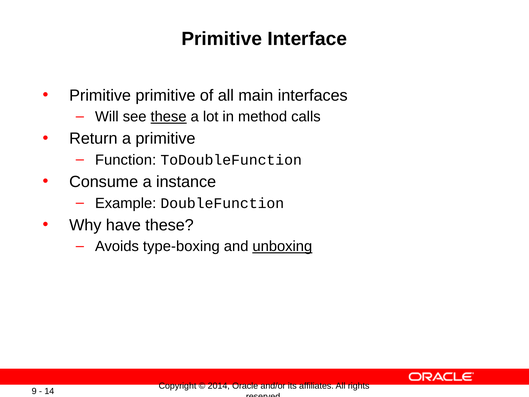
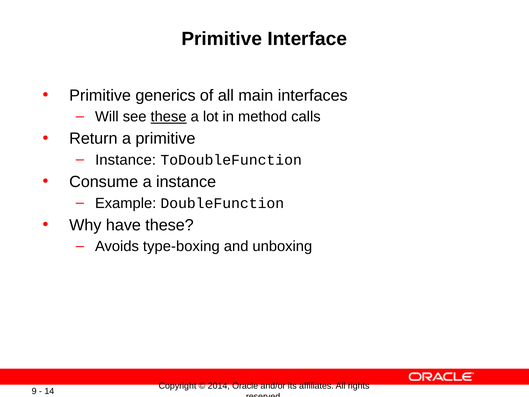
Primitive primitive: primitive -> generics (166, 95)
Function: Function -> Instance (126, 160)
unboxing underline: present -> none (282, 246)
